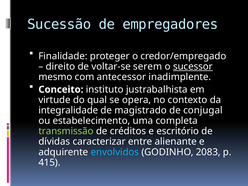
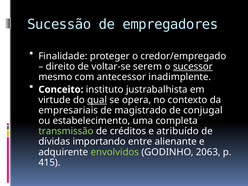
qual underline: none -> present (97, 100)
integralidade: integralidade -> empresariais (68, 110)
escritório: escritório -> atribuído (178, 131)
caracterizar: caracterizar -> importando (99, 142)
envolvidos colour: light blue -> light green (115, 152)
2083: 2083 -> 2063 (208, 152)
